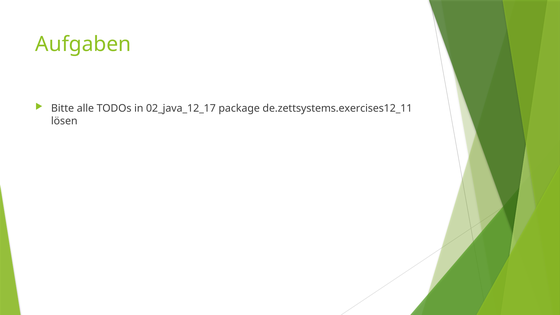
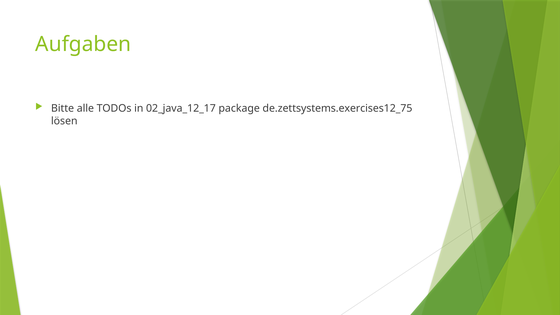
de.zettsystems.exercises12_11: de.zettsystems.exercises12_11 -> de.zettsystems.exercises12_75 (337, 108)
